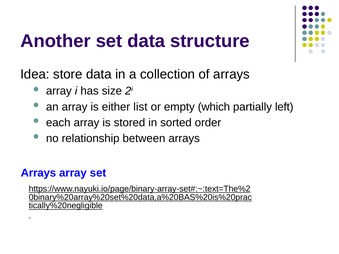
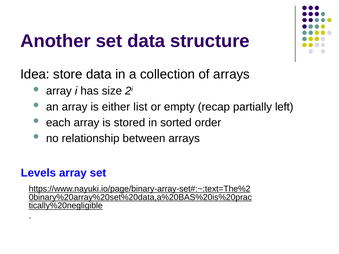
which: which -> recap (214, 107)
Arrays: Arrays -> Levels (38, 173)
